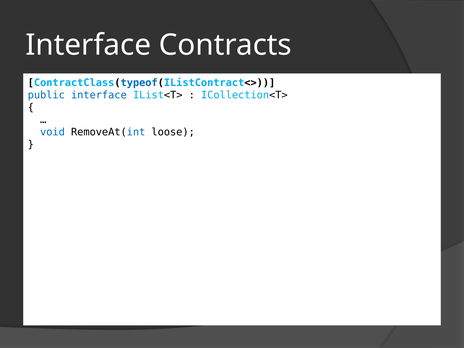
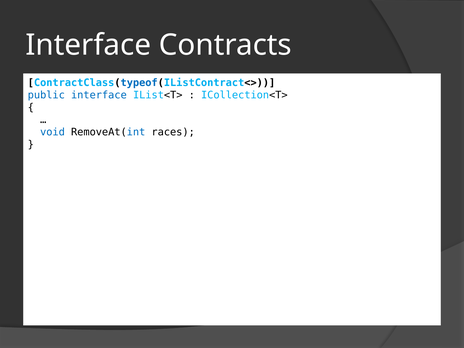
loose: loose -> races (173, 132)
